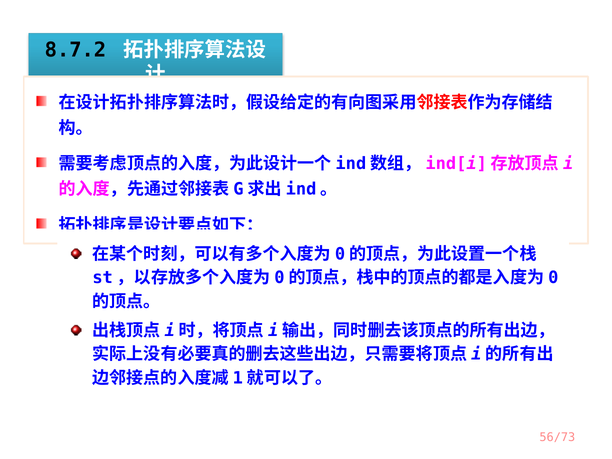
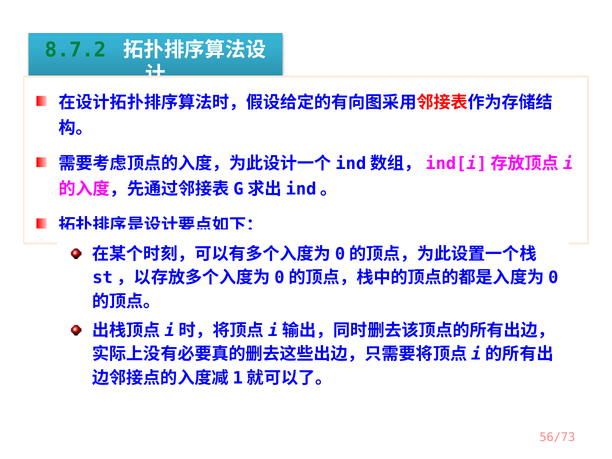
8.7.2 colour: black -> green (75, 50)
